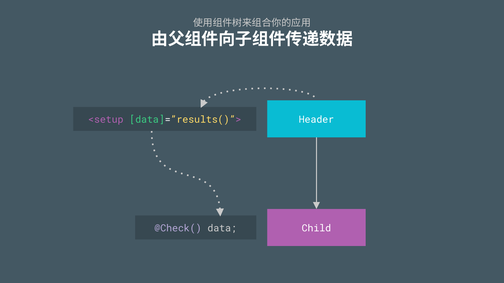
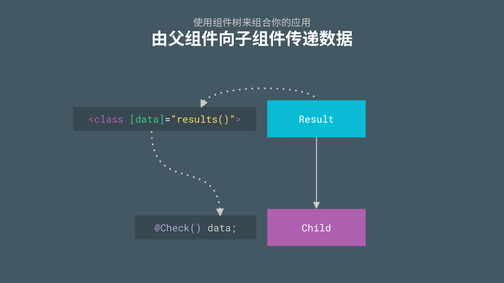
<setup: <setup -> <class (106, 120)
Header: Header -> Result (316, 120)
